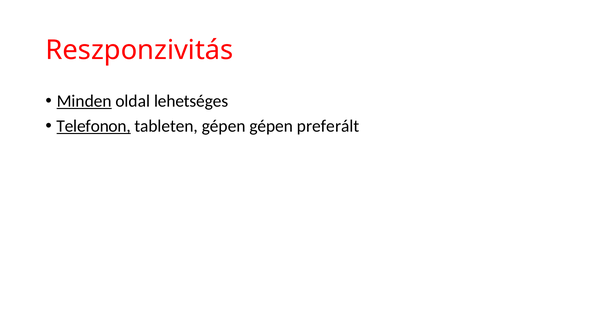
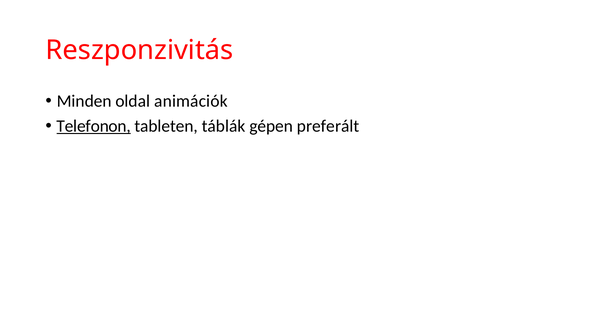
Minden underline: present -> none (84, 101)
lehetséges: lehetséges -> animációk (191, 101)
tableten gépen: gépen -> táblák (224, 126)
